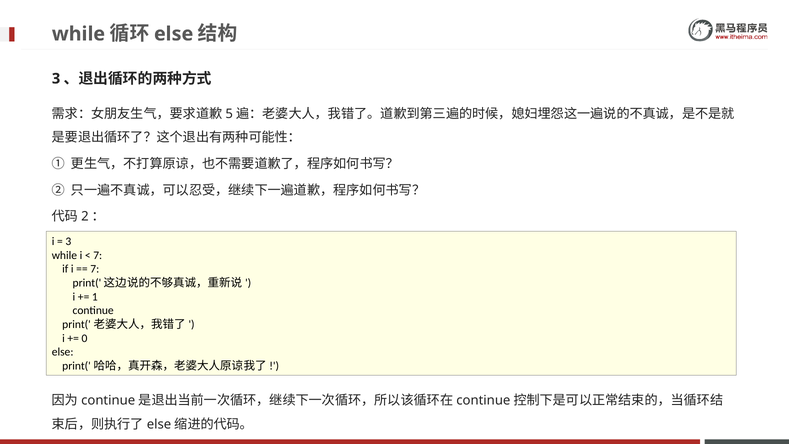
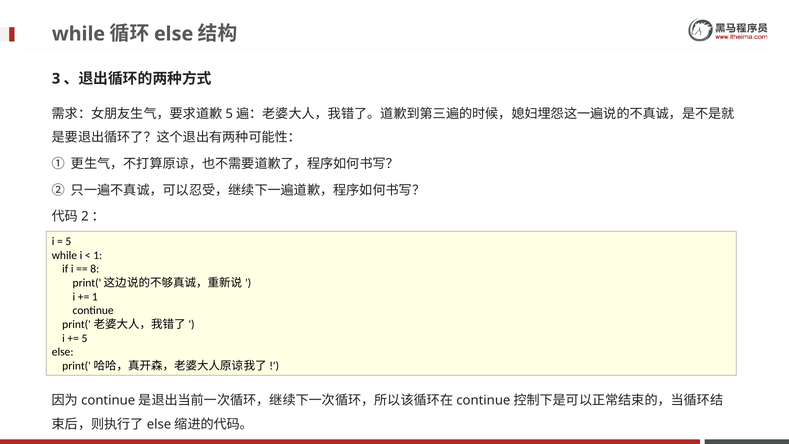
3: 3 -> 5 (68, 241)
7: 7 -> 1 (98, 255)
7: 7 -> 8 (95, 269)
0: 0 -> 5 (84, 338)
